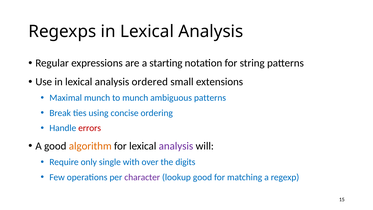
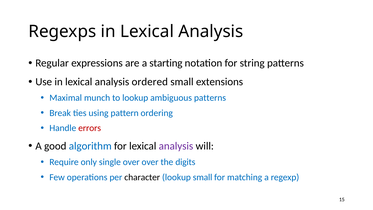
to munch: munch -> lookup (135, 98)
concise: concise -> pattern (125, 113)
algorithm colour: orange -> blue (90, 146)
single with: with -> over (131, 162)
character colour: purple -> black (142, 177)
lookup good: good -> small (203, 177)
